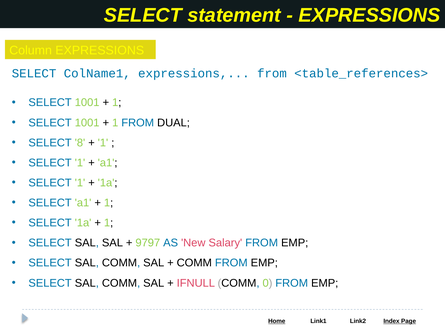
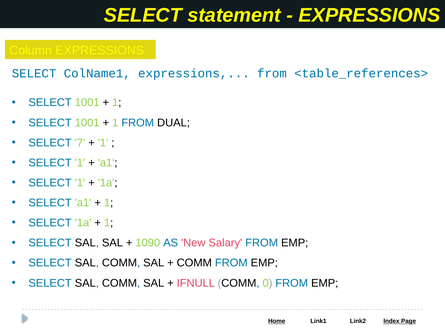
8: 8 -> 7 (80, 143)
9797: 9797 -> 1090 (148, 243)
